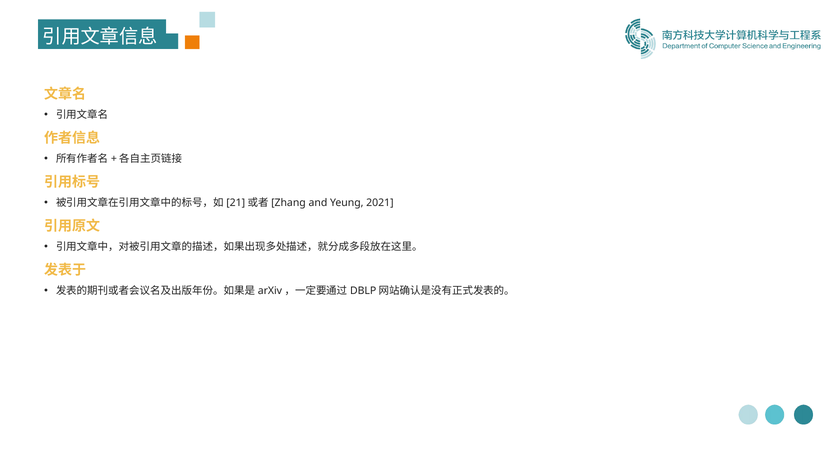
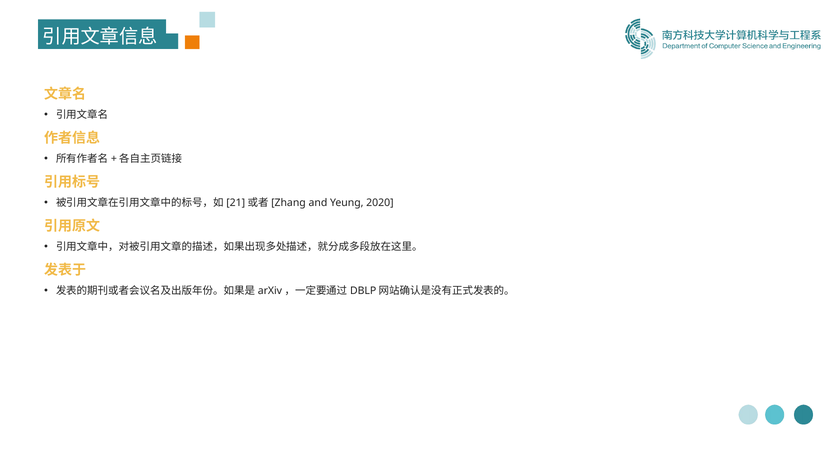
2021: 2021 -> 2020 (380, 203)
